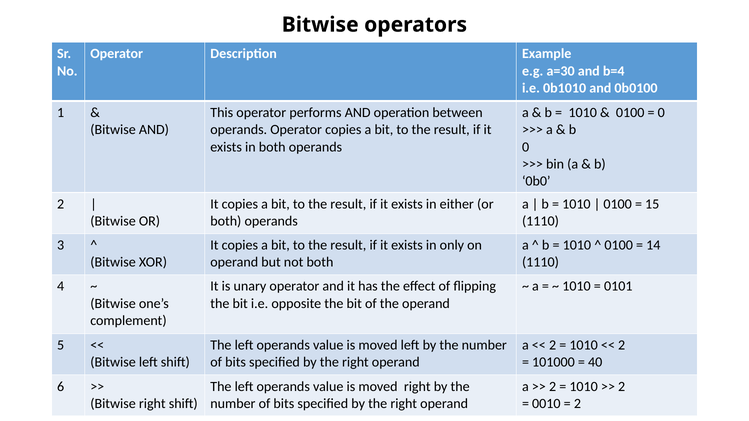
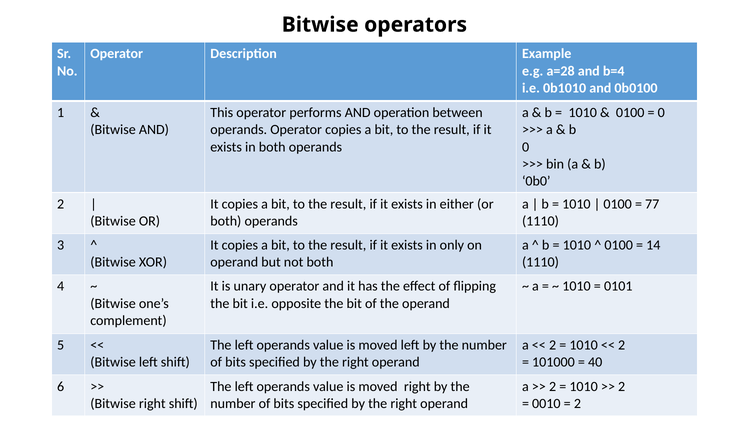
a=30: a=30 -> a=28 (561, 71)
15: 15 -> 77 (652, 204)
